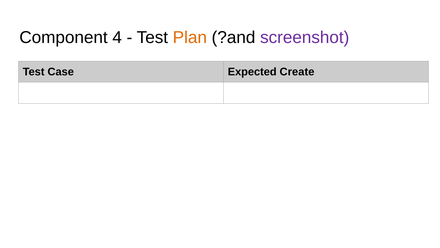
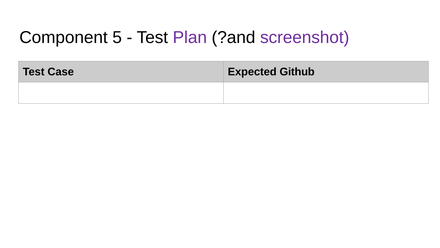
4: 4 -> 5 (117, 37)
Plan colour: orange -> purple (190, 37)
Create: Create -> Github (297, 72)
